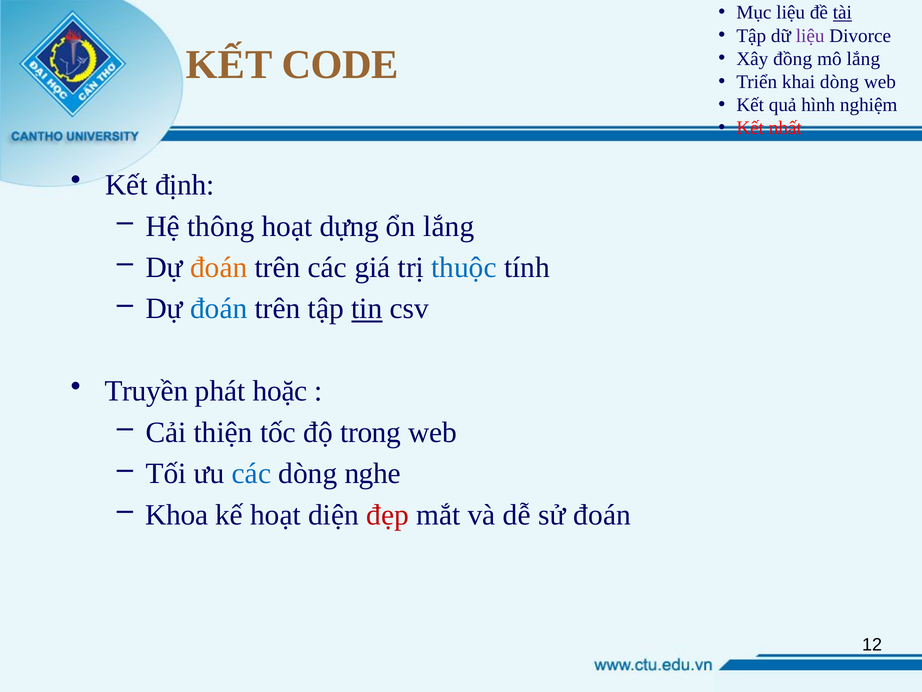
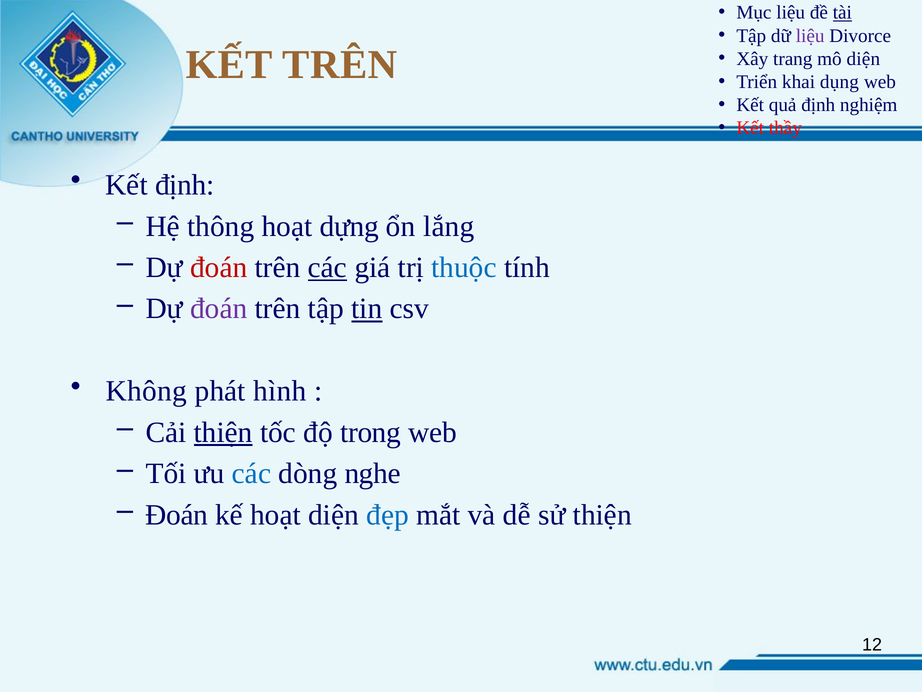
KẾT CODE: CODE -> TRÊN (340, 65)
đồng: đồng -> trang (793, 59)
mô lắng: lắng -> diện (863, 59)
khai dòng: dòng -> dụng (839, 82)
quả hình: hình -> định (818, 105)
nhất: nhất -> thầy (785, 128)
đoán colour: orange -> red (219, 267)
các underline: none -> present (327, 267)
đoán colour: blue -> purple (219, 309)
Truyền: Truyền -> Không (146, 391)
hoặc: hoặc -> hình (280, 391)
thiện underline: none -> present (223, 432)
Khoa: Khoa -> Đoán (177, 515)
đẹp colour: red -> blue (388, 515)
sử đoán: đoán -> thiện (602, 515)
